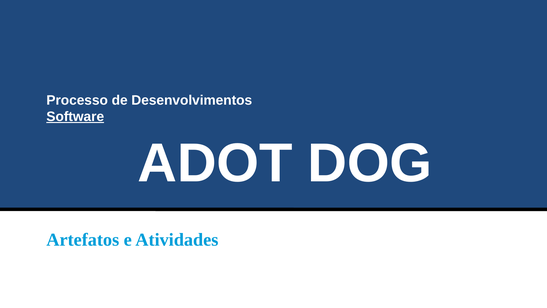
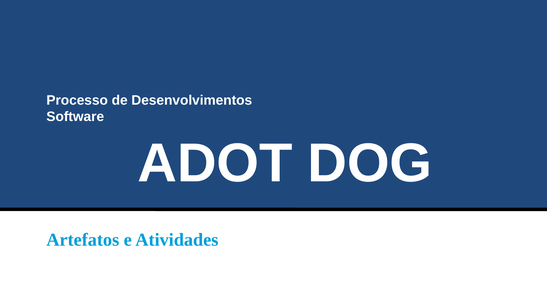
Software underline: present -> none (75, 116)
